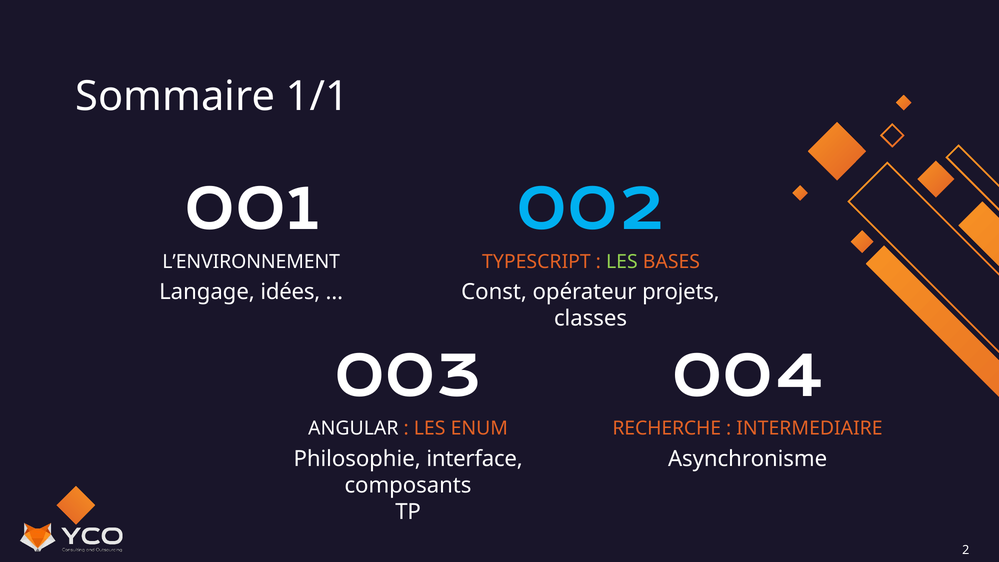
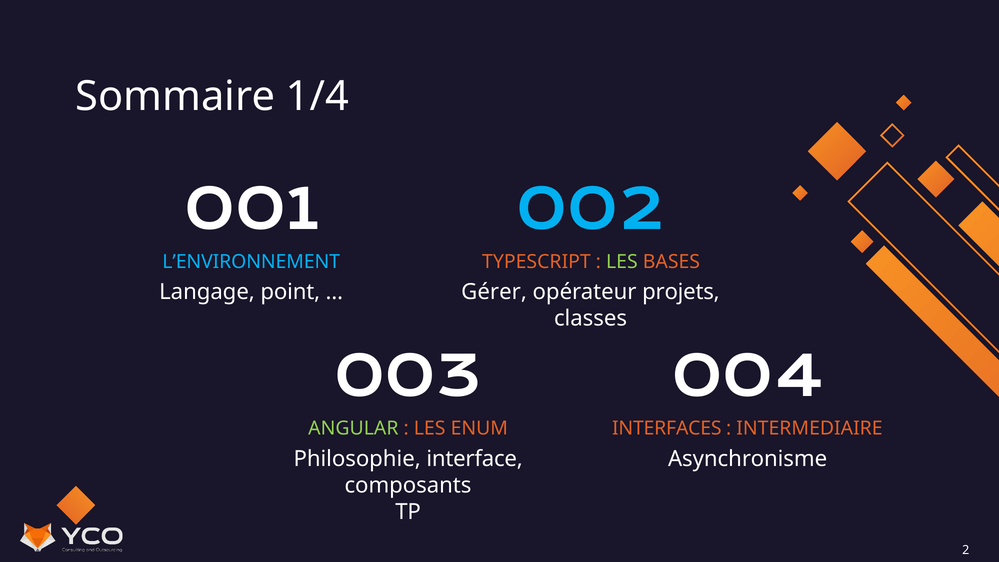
1/1: 1/1 -> 1/4 (317, 97)
L’ENVIRONNEMENT colour: white -> light blue (251, 262)
idées: idées -> point (290, 292)
Const: Const -> Gérer (494, 292)
ANGULAR colour: white -> light green (353, 428)
RECHERCHE: RECHERCHE -> INTERFACES (667, 428)
